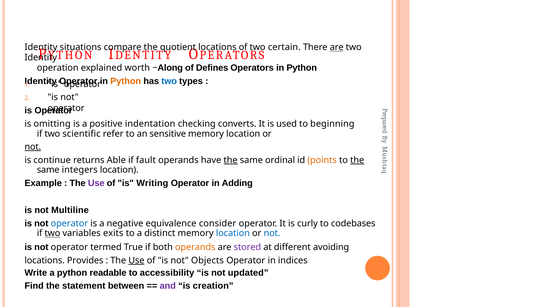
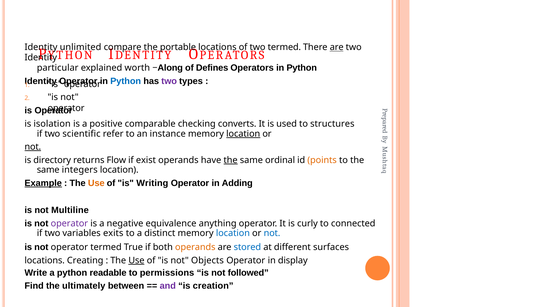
situations: situations -> unlimited (81, 47)
quotient: quotient -> portable (178, 47)
certain: certain -> termed (284, 47)
operation: operation -> particular (58, 68)
Python colour: orange -> blue (126, 81)
two colour: blue -> purple (169, 81)
omitting: omitting -> isolation (52, 124)
indentation: indentation -> comparable (150, 124)
beginning: beginning -> structures (332, 124)
sensitive: sensitive -> instance (168, 134)
location underline: none -> present (243, 134)
continue: continue -> directory (52, 160)
Able: Able -> Flow (116, 160)
fault: fault -> exist (146, 160)
the underline: present -> none (357, 160)
Example underline: none -> present (43, 183)
Use colour: purple -> orange (96, 183)
operator colour: blue -> purple (69, 223)
consider: consider -> anything (218, 223)
codebases: codebases -> connected (353, 223)
two underline: present -> none (52, 233)
stored colour: purple -> blue (247, 247)
avoiding: avoiding -> surfaces (331, 247)
Provides: Provides -> Creating (85, 260)
indices: indices -> display (293, 260)
accessibility: accessibility -> permissions (167, 273)
updated: updated -> followed (248, 273)
statement: statement -> ultimately (84, 286)
